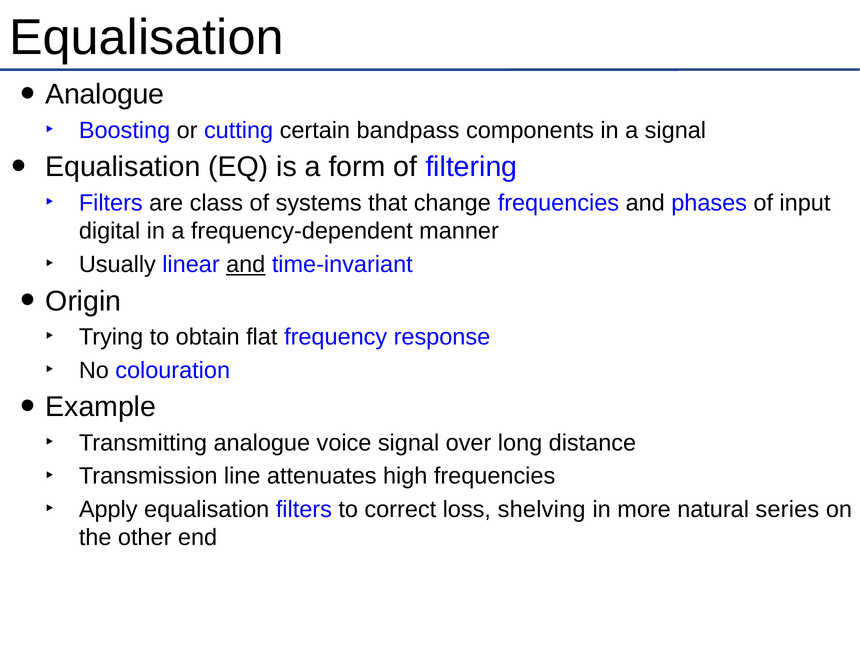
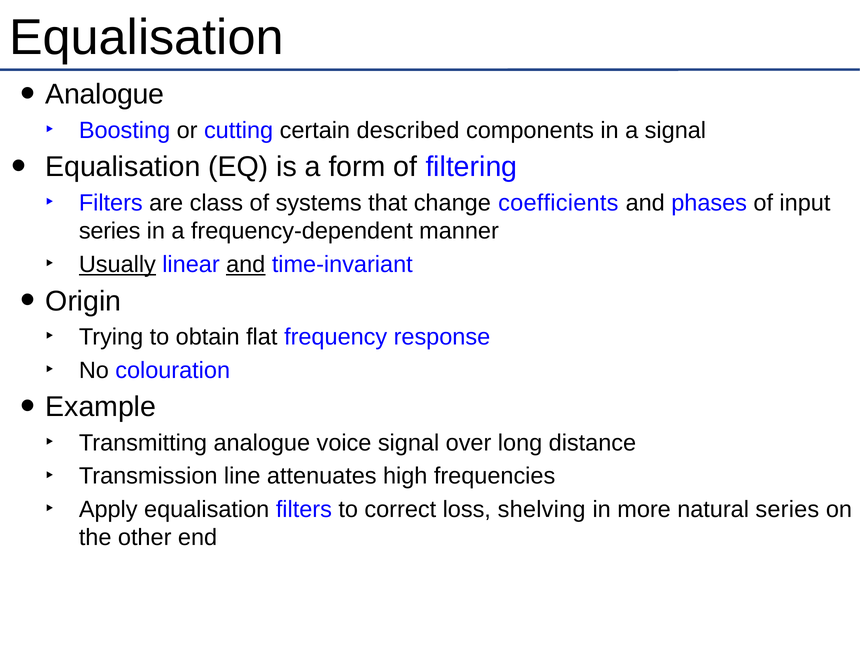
bandpass: bandpass -> described (408, 130)
change frequencies: frequencies -> coefficients (558, 203)
digital: digital -> series (110, 231)
Usually underline: none -> present (117, 264)
